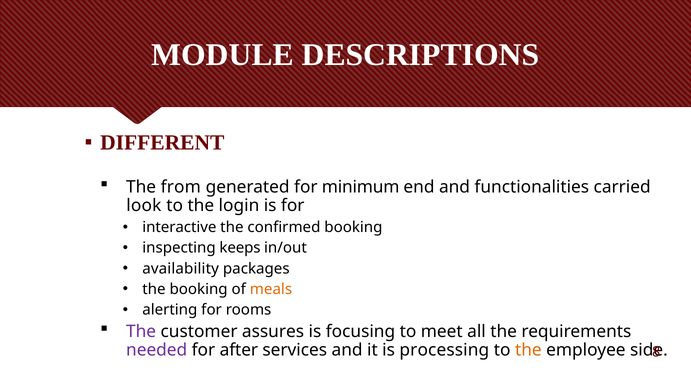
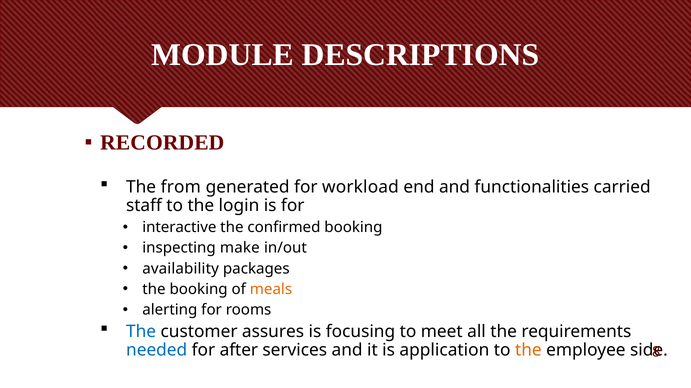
DIFFERENT: DIFFERENT -> RECORDED (162, 143)
minimum: minimum -> workload (360, 187)
look: look -> staff (144, 206)
keeps: keeps -> make (240, 248)
The colour: purple -> blue (141, 332)
needed colour: purple -> blue (157, 351)
processing: processing -> application (444, 351)
